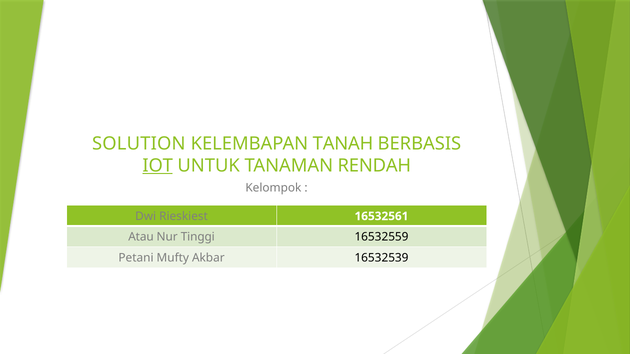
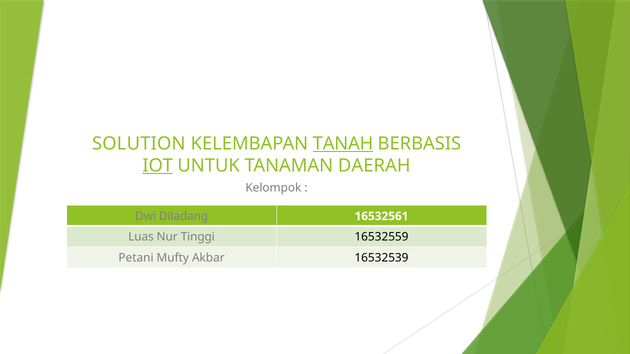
TANAH underline: none -> present (343, 144)
RENDAH: RENDAH -> DAERAH (374, 166)
Rieskiest: Rieskiest -> Diladang (184, 216)
Atau: Atau -> Luas (141, 237)
